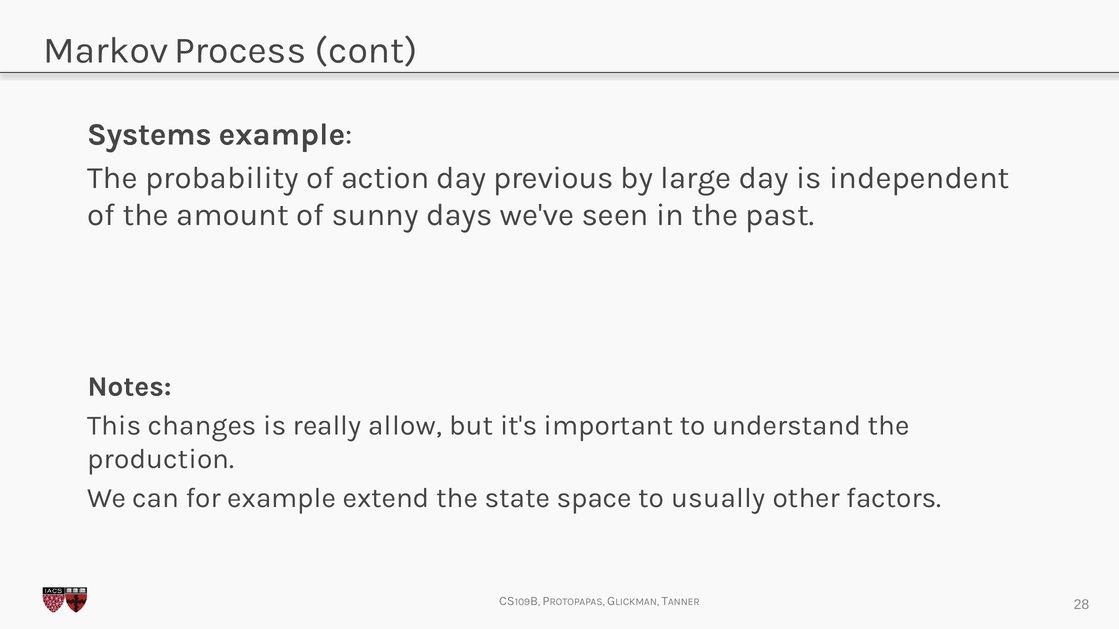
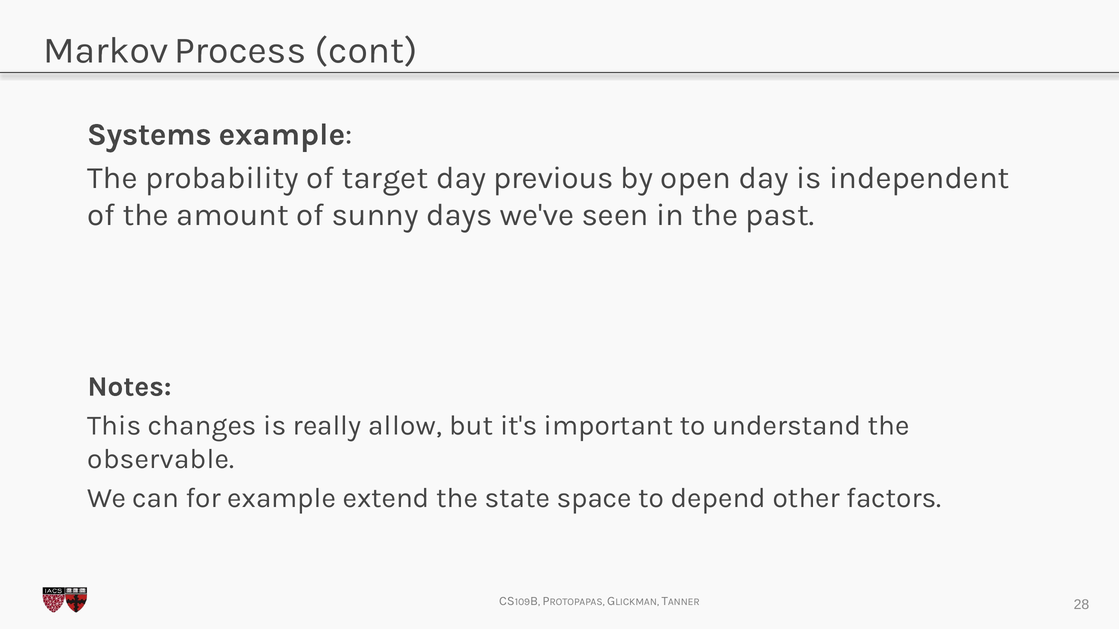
action: action -> target (385, 178)
large: large -> open (696, 178)
production: production -> observable (161, 459)
usually: usually -> depend (718, 499)
